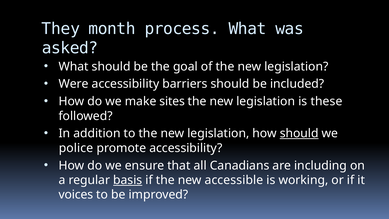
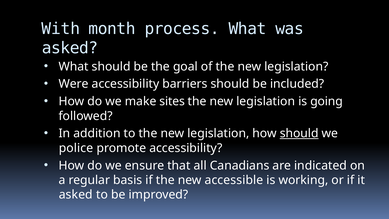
They: They -> With (61, 29)
these: these -> going (327, 101)
including: including -> indicated (321, 165)
basis underline: present -> none (128, 180)
voices: voices -> asked (76, 195)
